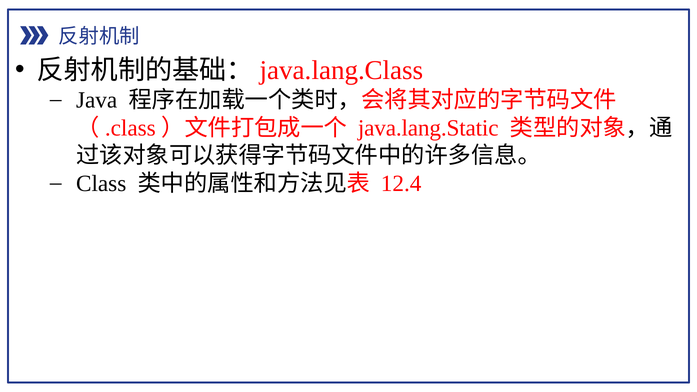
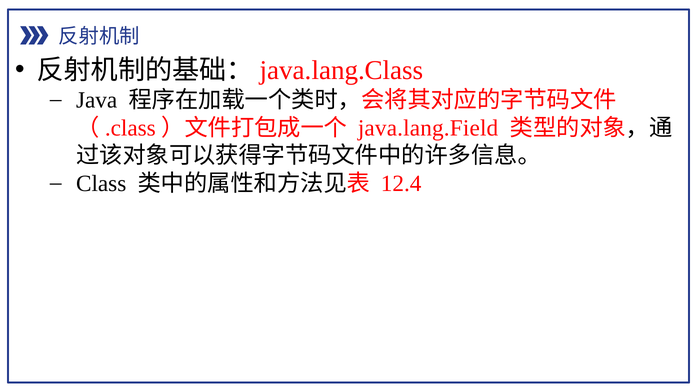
java.lang.Static: java.lang.Static -> java.lang.Field (428, 128)
